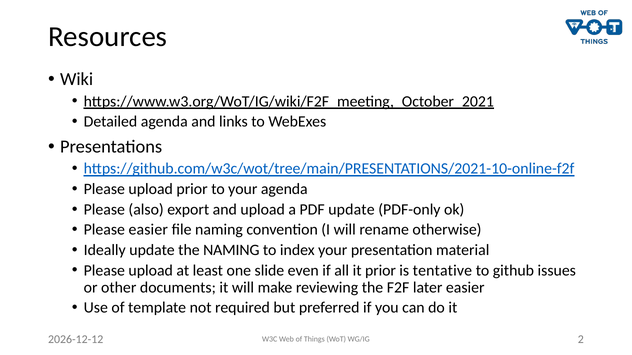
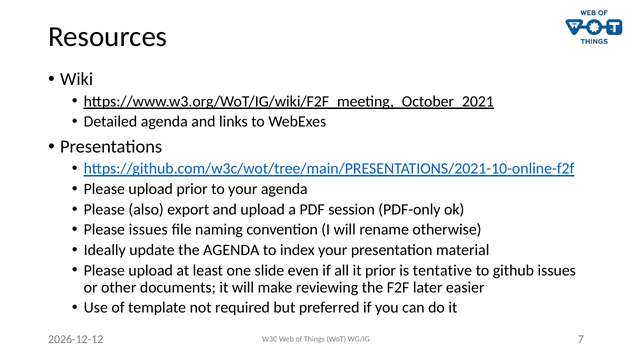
PDF update: update -> session (352, 210)
Please easier: easier -> issues (148, 230)
the NAMING: NAMING -> AGENDA (231, 250)
2: 2 -> 7 (581, 340)
